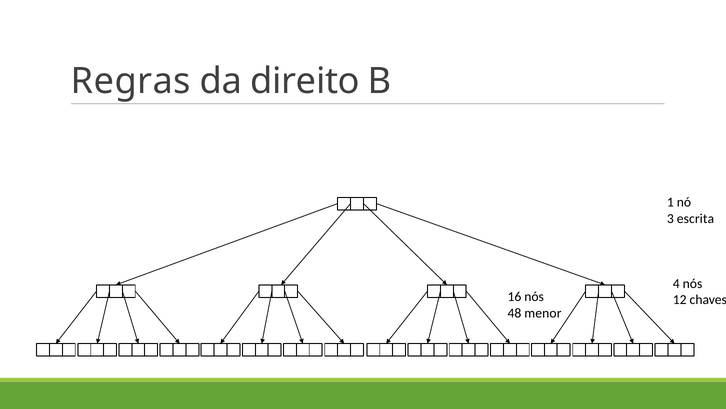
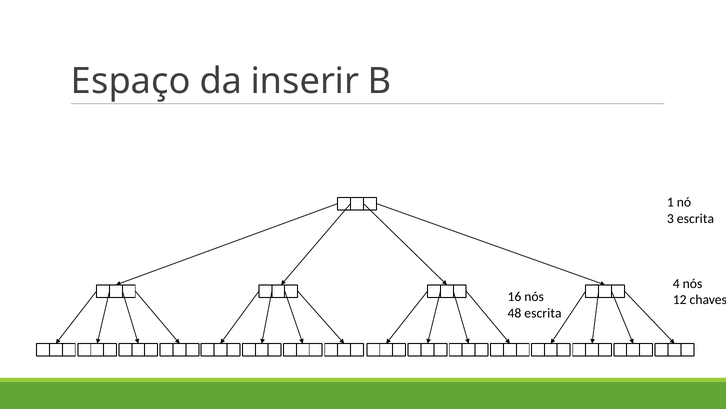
Regras: Regras -> Espaço (131, 81)
direito: direito -> inserir (305, 81)
48 menor: menor -> escrita (543, 313)
